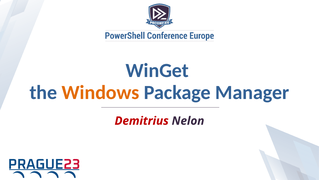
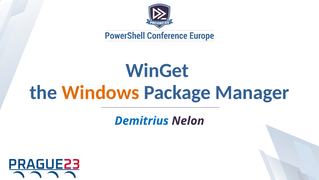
Demitrius colour: red -> blue (142, 121)
